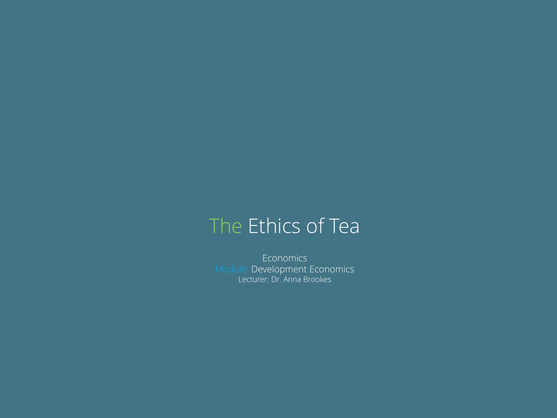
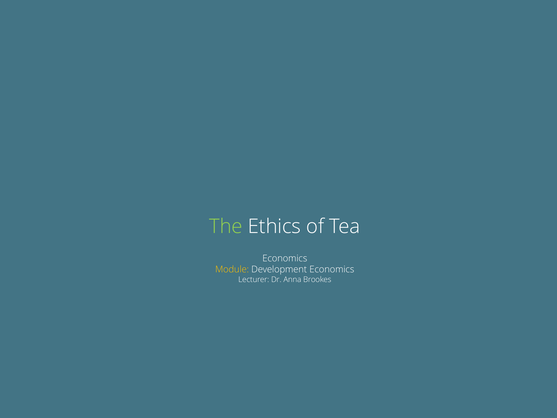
Module colour: light blue -> yellow (232, 269)
